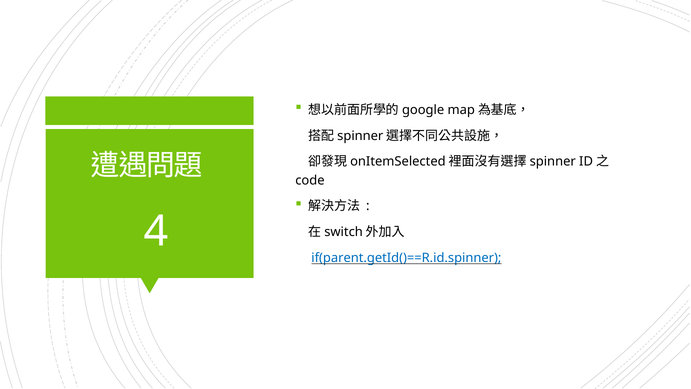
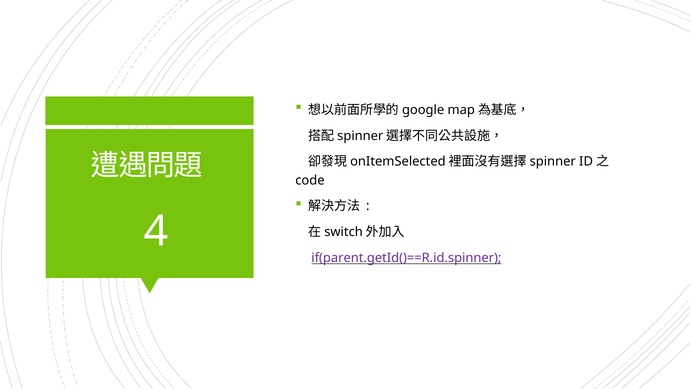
if(parent.getId()==R.id.spinner colour: blue -> purple (406, 258)
